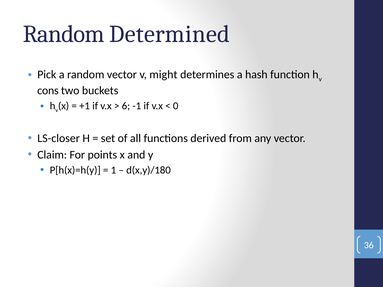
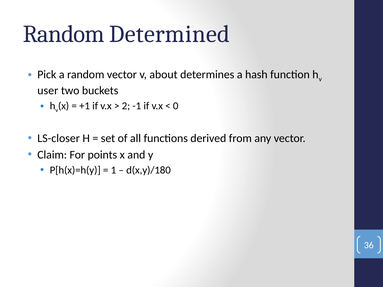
might: might -> about (163, 75)
cons: cons -> user (48, 91)
6: 6 -> 2 (126, 106)
